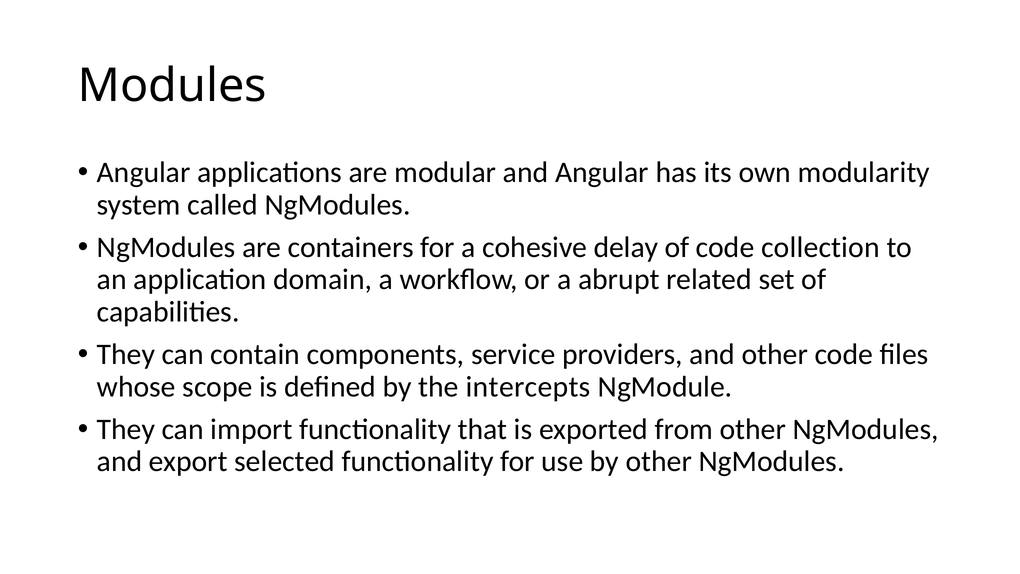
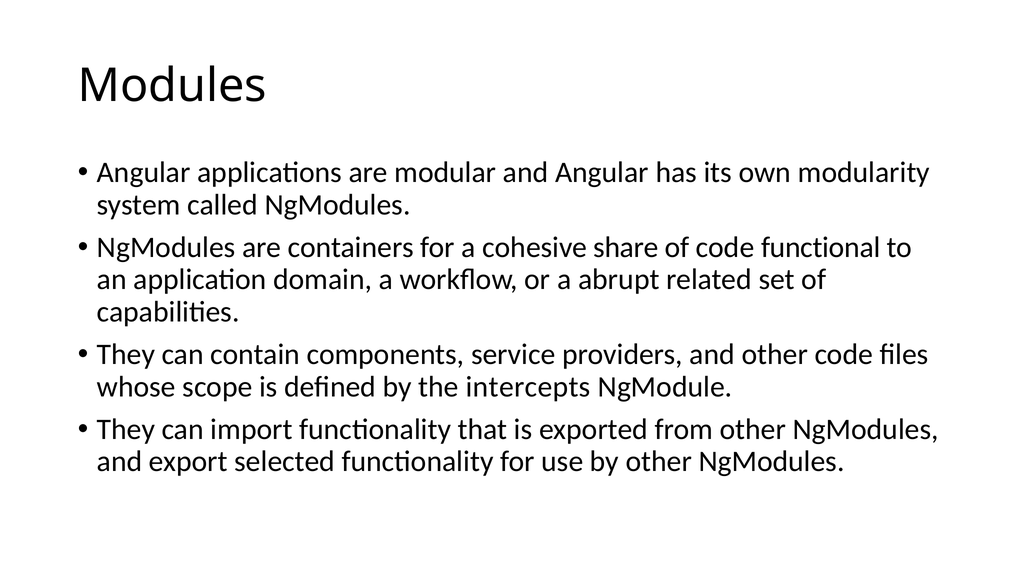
delay: delay -> share (626, 247)
collection: collection -> functional (821, 247)
